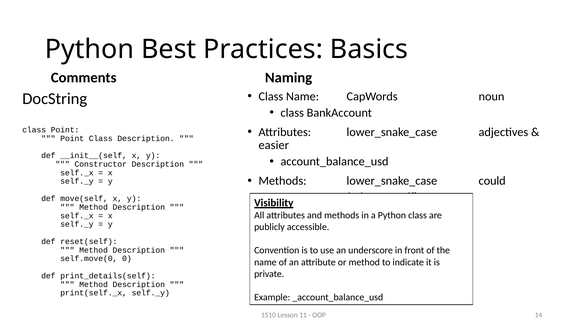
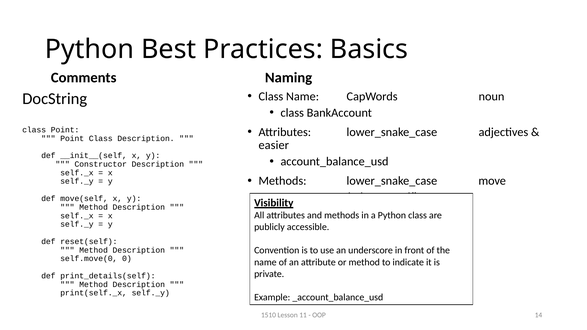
could: could -> move (492, 181)
